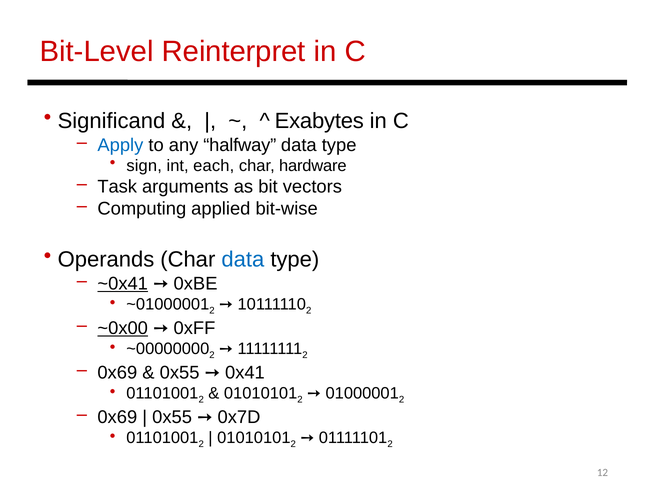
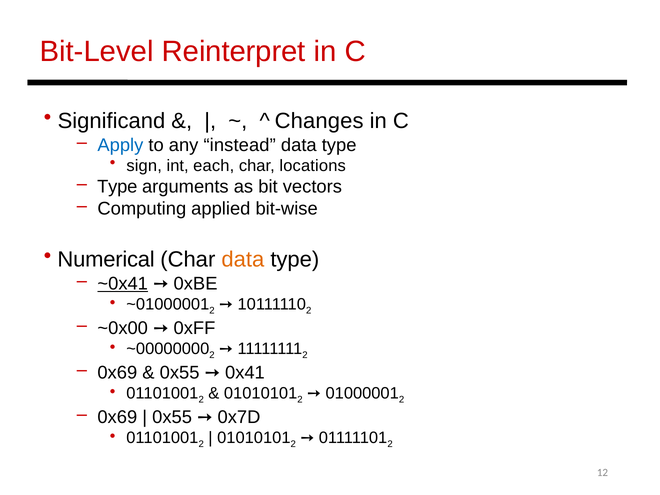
Exabytes: Exabytes -> Changes (319, 121)
halfway: halfway -> instead (240, 145)
hardware: hardware -> locations (313, 166)
Task: Task -> Type (117, 187)
Operands: Operands -> Numerical (106, 260)
data colour: blue -> orange (243, 260)
~0x00 underline: present -> none (123, 328)
